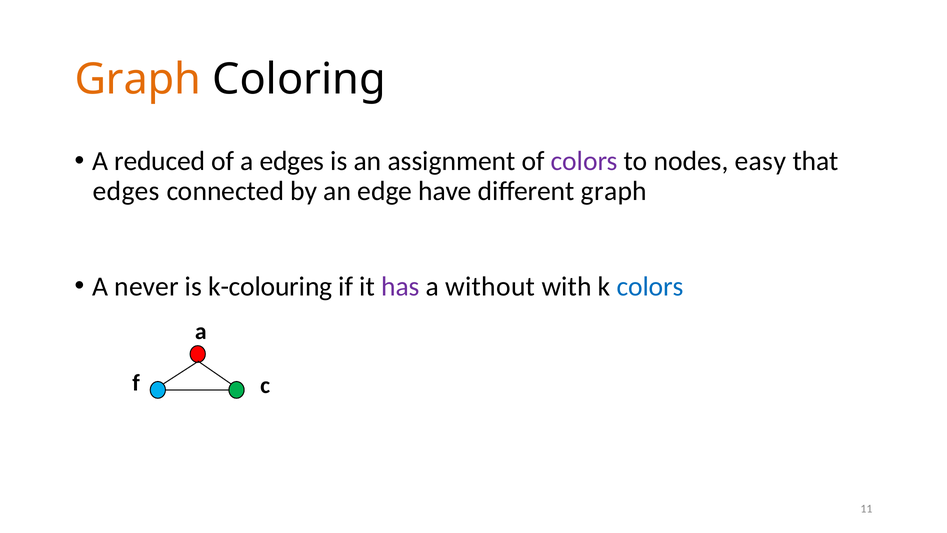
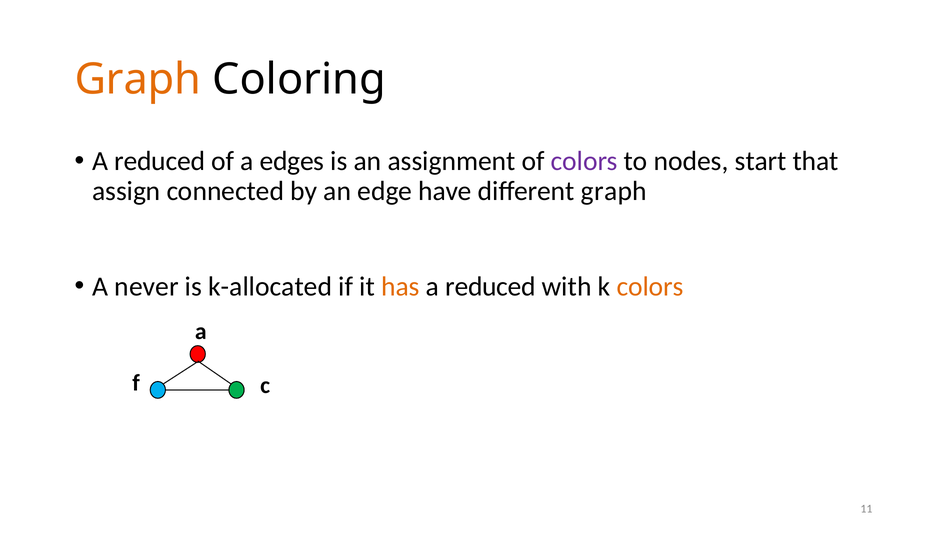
easy: easy -> start (761, 161)
edges: edges -> assign (126, 191)
k-colouring: k-colouring -> k-allocated (270, 286)
has colour: purple -> orange (400, 286)
without: without -> reduced (491, 286)
colors colour: blue -> orange (650, 286)
